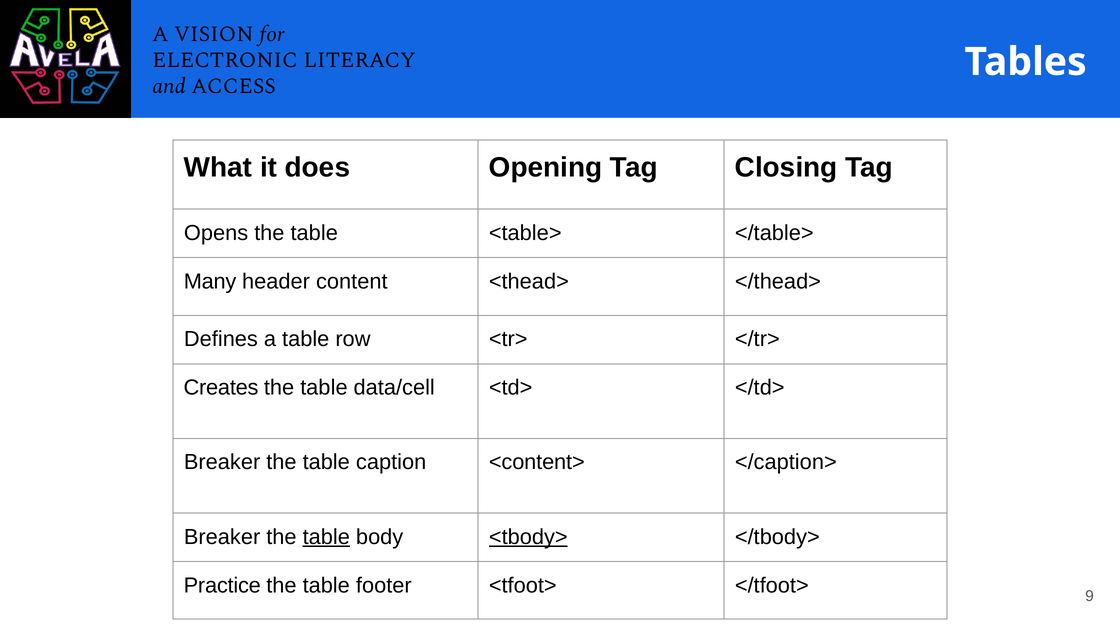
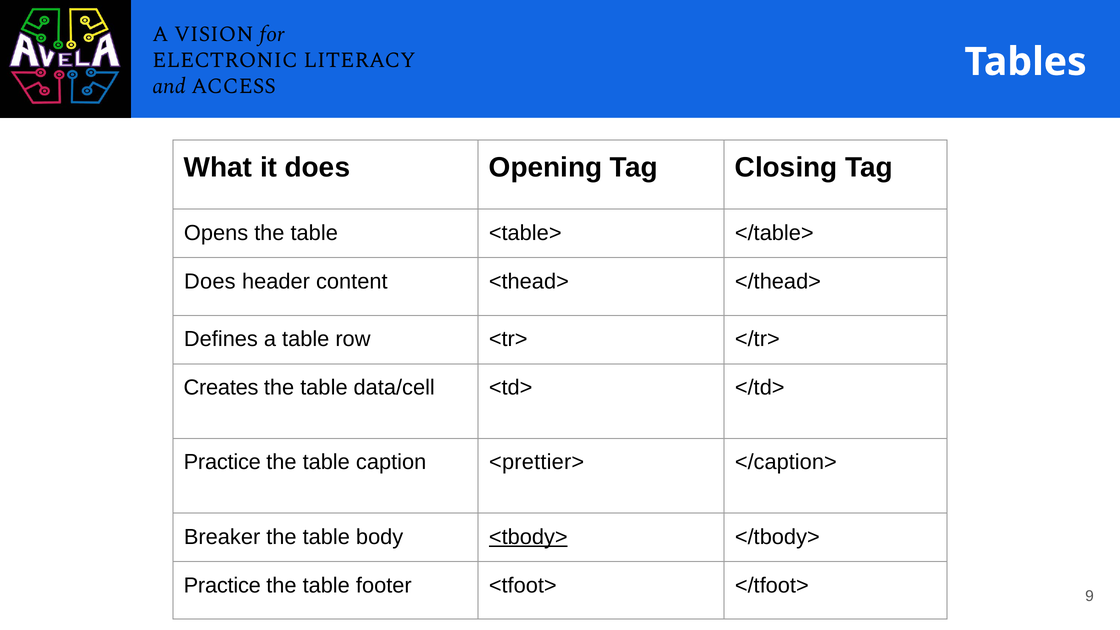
Many: Many -> Does (210, 281)
Breaker: Breaker -> Practice (222, 462)
<content>: <content> -> <prettier> (537, 462)
table underline: present -> none (326, 537)
